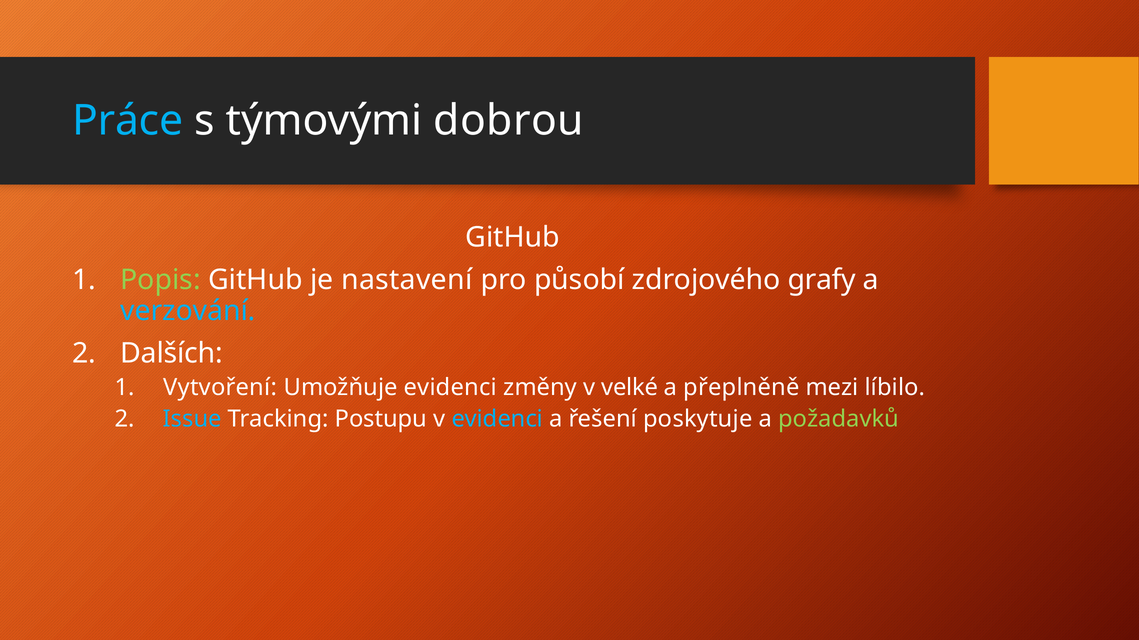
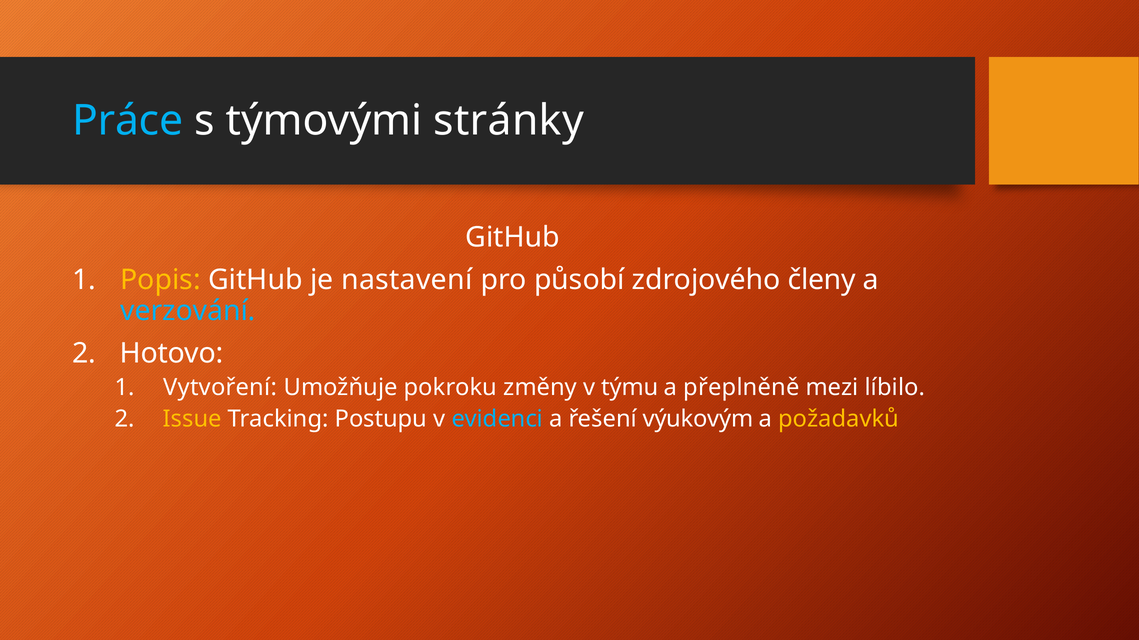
dobrou: dobrou -> stránky (509, 121)
Popis colour: light green -> yellow (160, 280)
grafy: grafy -> členy (822, 280)
Dalších: Dalších -> Hotovo (172, 354)
Umožňuje evidenci: evidenci -> pokroku (450, 388)
velké: velké -> týmu (630, 388)
Issue colour: light blue -> yellow (192, 419)
poskytuje: poskytuje -> výukovým (698, 419)
požadavků colour: light green -> yellow (839, 419)
